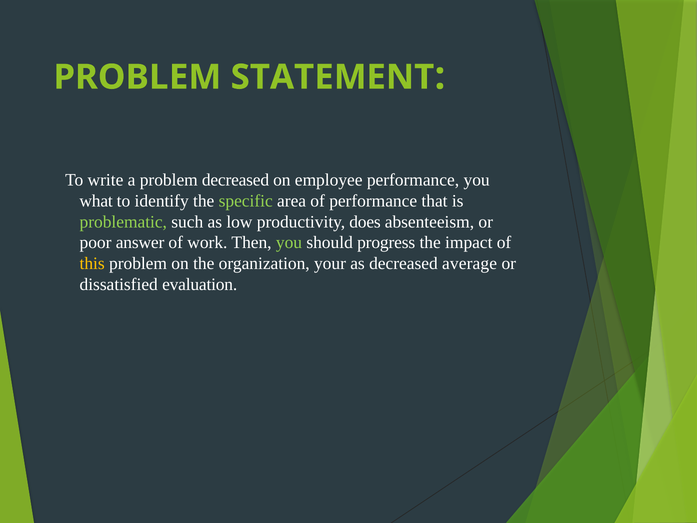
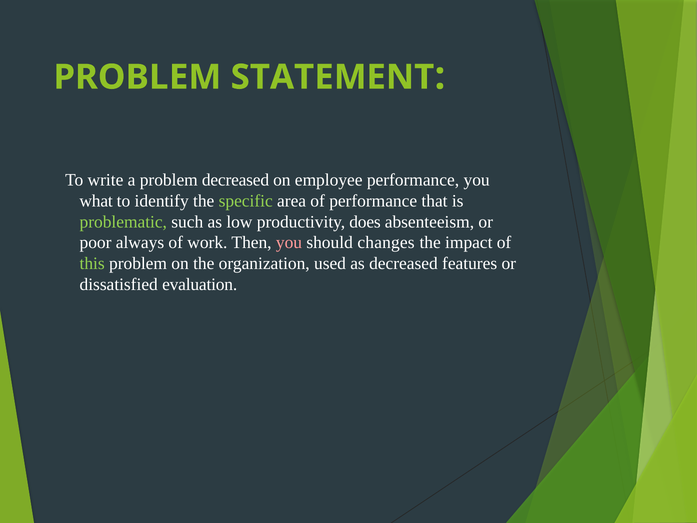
answer: answer -> always (140, 243)
you colour: light green -> pink (289, 243)
progress: progress -> changes (386, 243)
this colour: yellow -> light green (92, 263)
your: your -> used (330, 263)
average: average -> features (470, 263)
